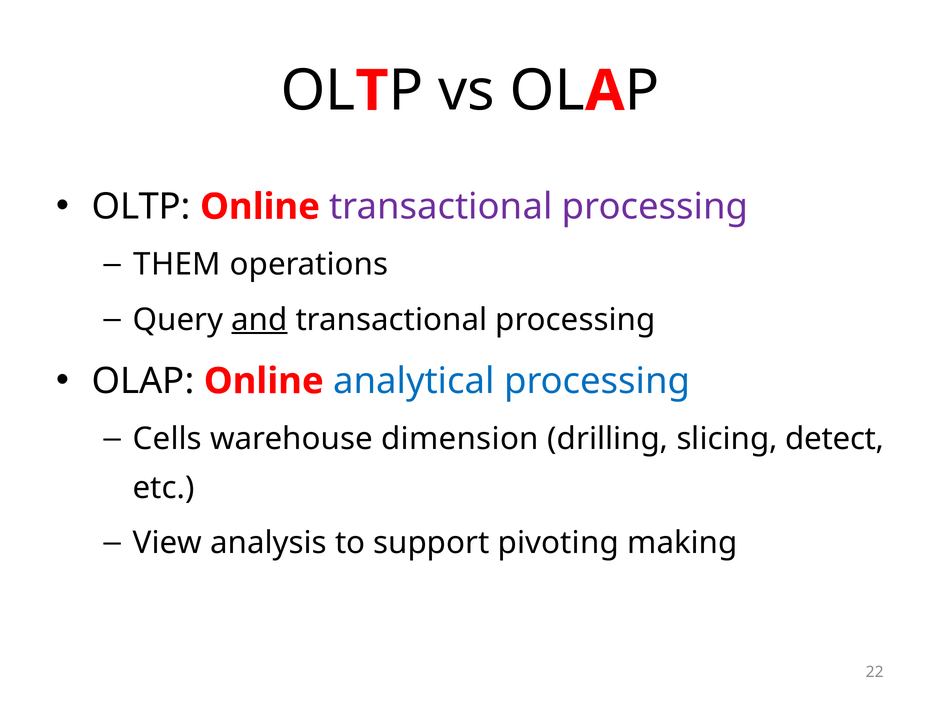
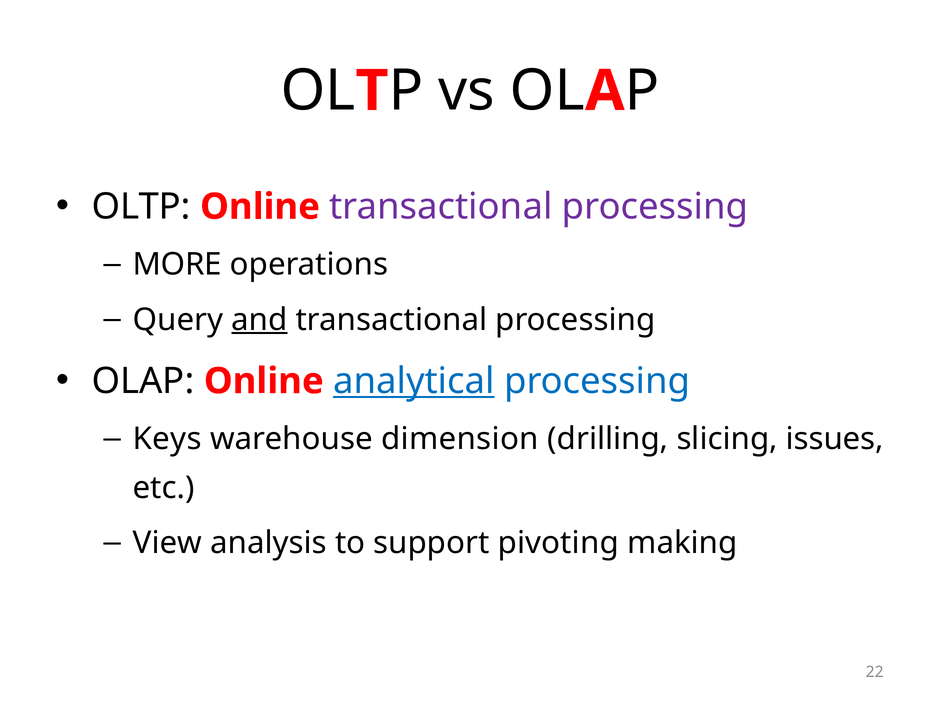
THEM: THEM -> MORE (177, 265)
analytical underline: none -> present (414, 381)
Cells: Cells -> Keys (167, 439)
detect: detect -> issues (835, 439)
